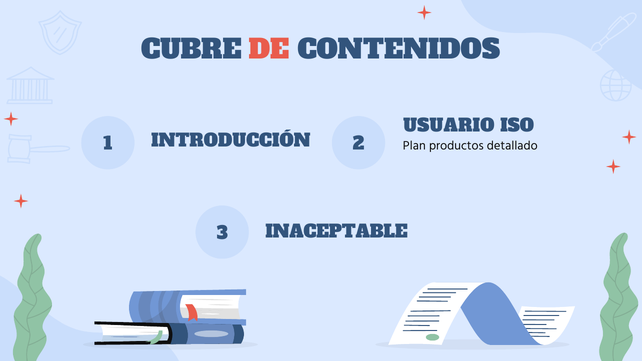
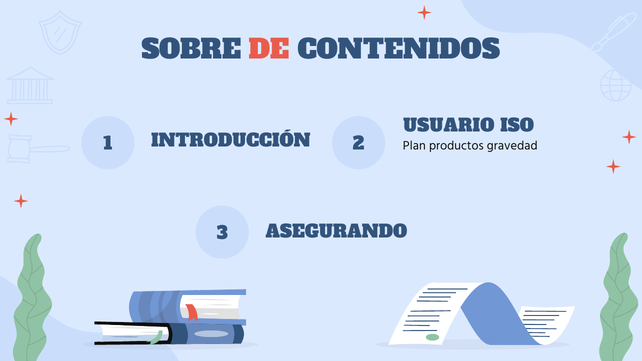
CUBRE: CUBRE -> SOBRE (191, 50)
detallado: detallado -> gravedad (512, 146)
INACEPTABLE: INACEPTABLE -> ASEGURANDO (336, 232)
